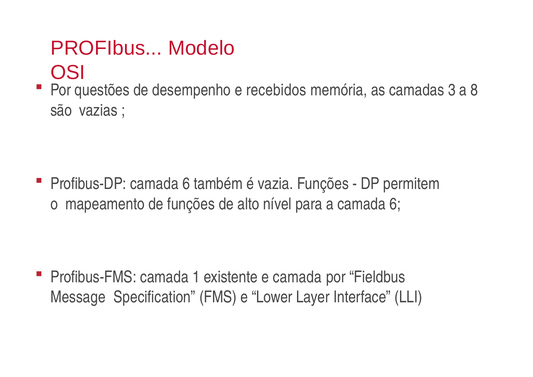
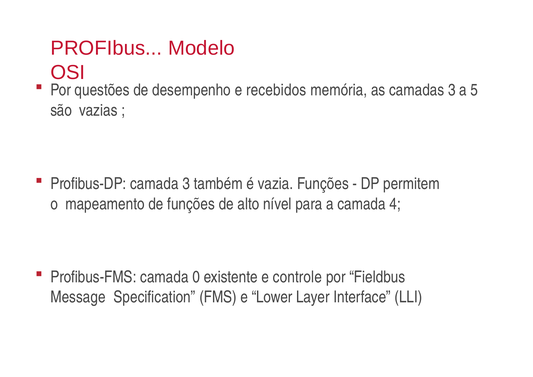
8: 8 -> 5 (474, 90)
Profibus-DP camada 6: 6 -> 3 (186, 184)
a camada 6: 6 -> 4 (395, 204)
1: 1 -> 0 (196, 277)
e camada: camada -> controle (297, 277)
